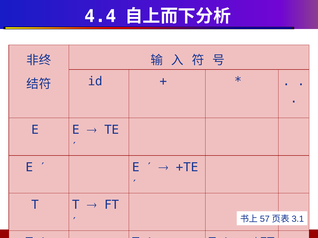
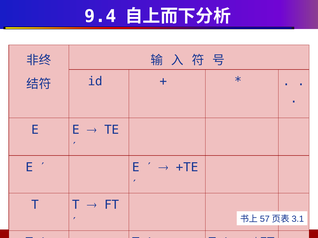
4.4: 4.4 -> 9.4 (100, 16)
